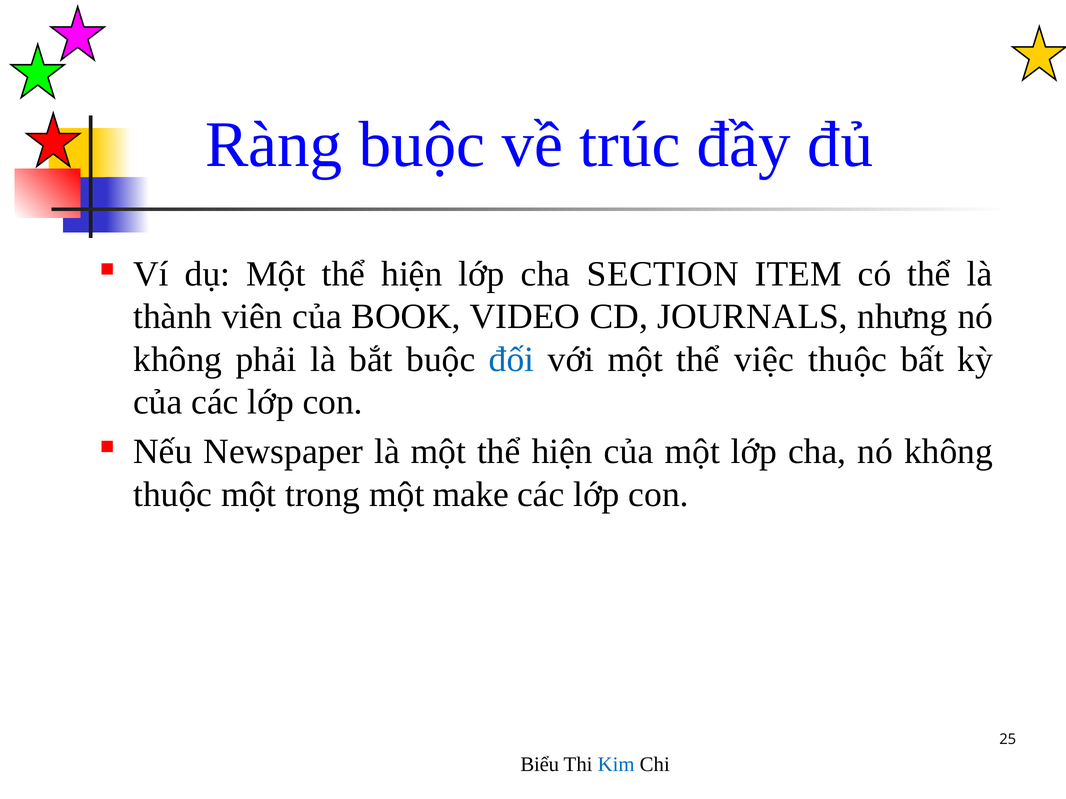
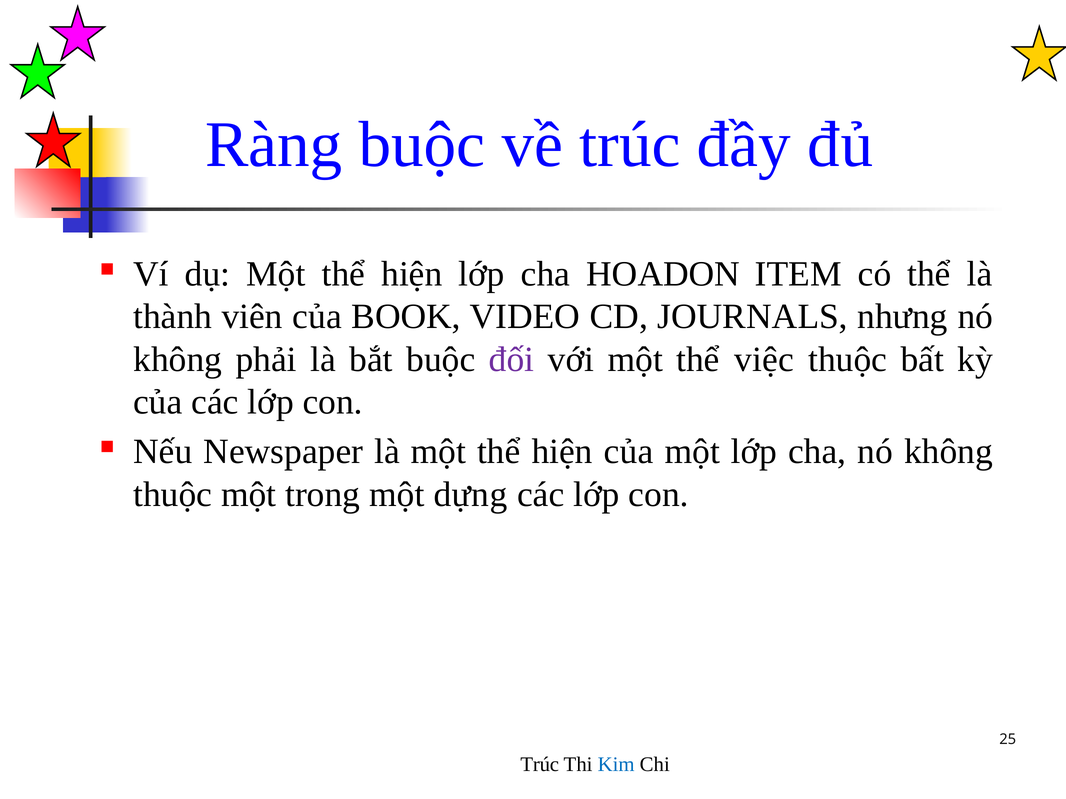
SECTION: SECTION -> HOADON (663, 274)
đối colour: blue -> purple (511, 360)
make: make -> dựng (471, 495)
Biểu: Biểu -> Trúc (540, 765)
